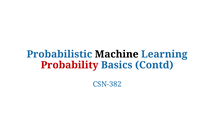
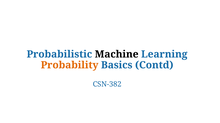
Probability colour: red -> orange (70, 65)
